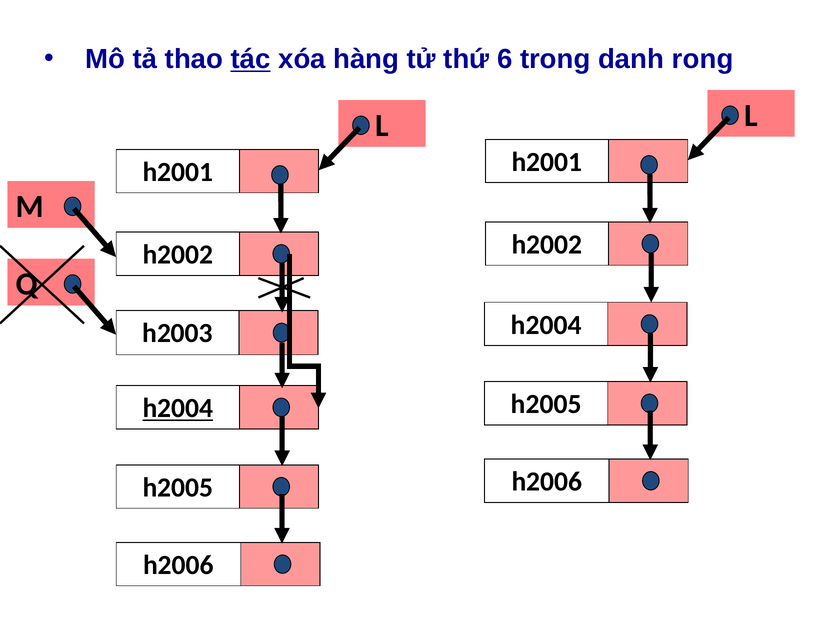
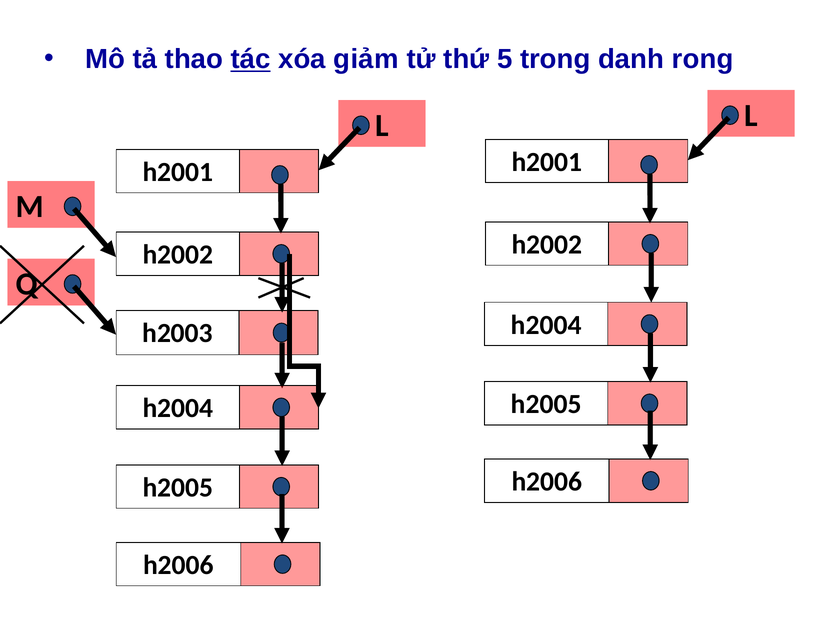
hàng: hàng -> giảm (366, 59)
6: 6 -> 5 (505, 59)
h2004 underline: present -> none (178, 408)
